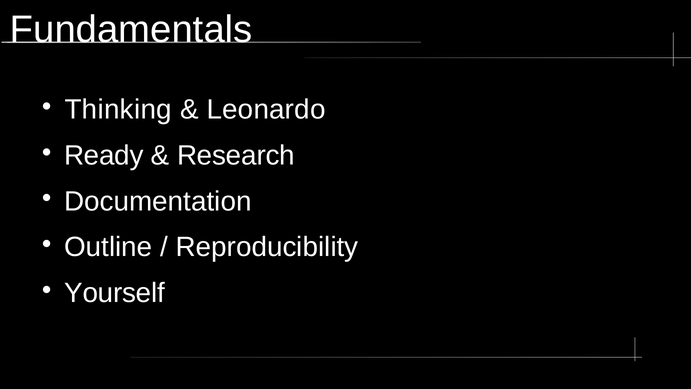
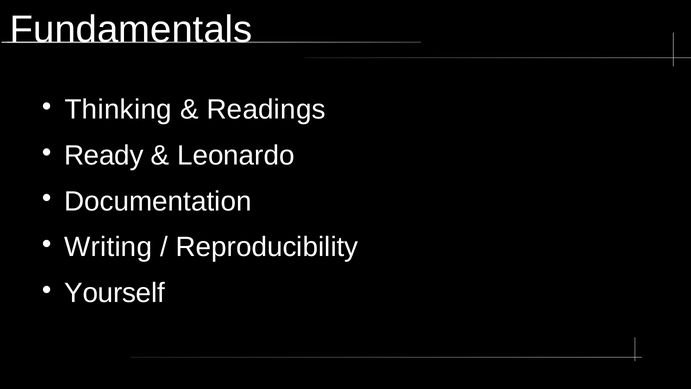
Leonardo: Leonardo -> Readings (266, 110)
Research: Research -> Leonardo (236, 155)
Outline: Outline -> Writing (108, 247)
